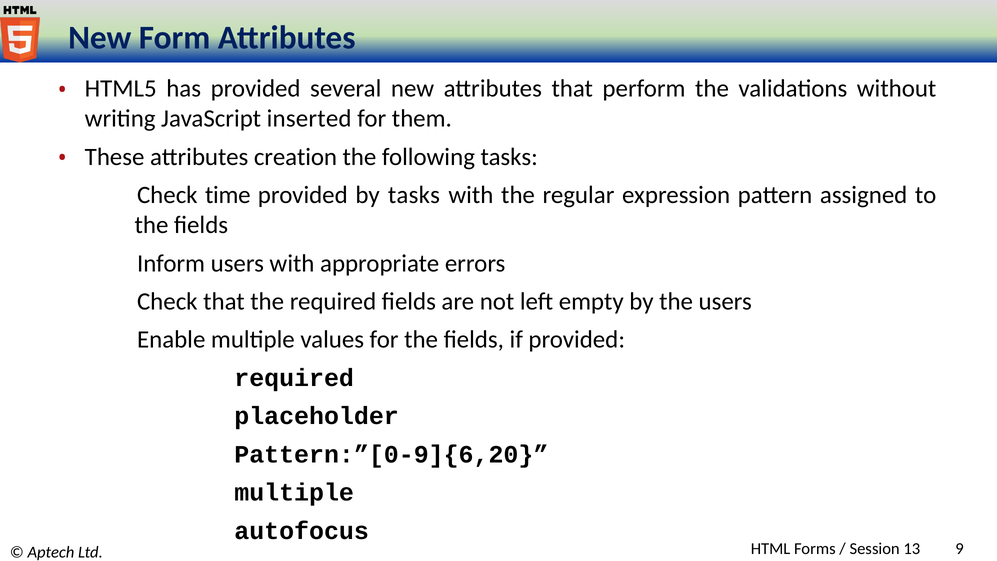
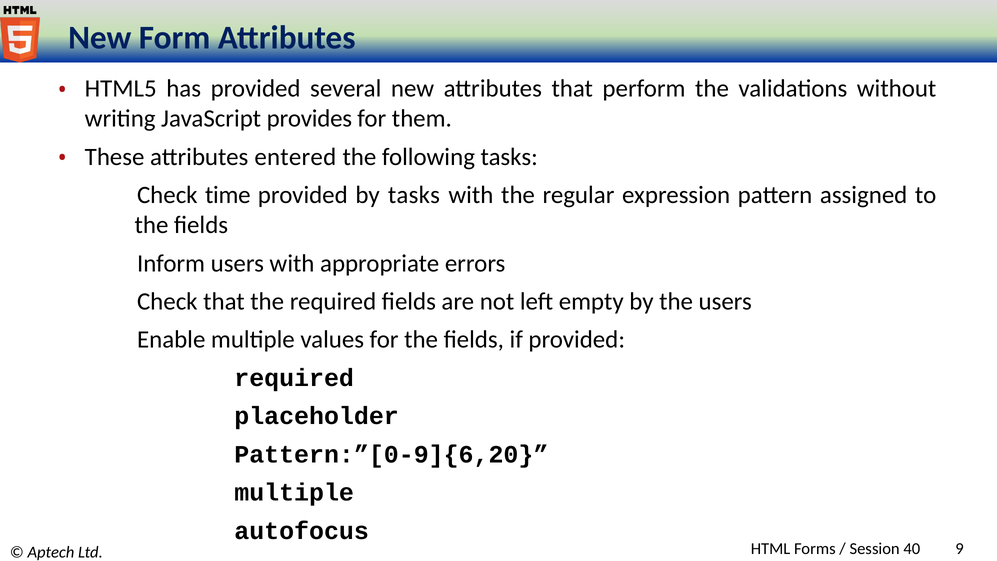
inserted: inserted -> provides (309, 119)
creation: creation -> entered (295, 157)
13: 13 -> 40 (912, 549)
